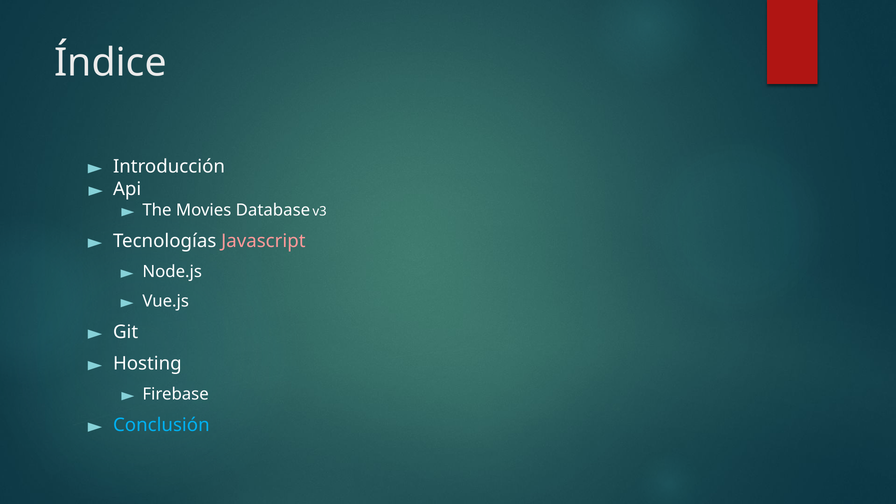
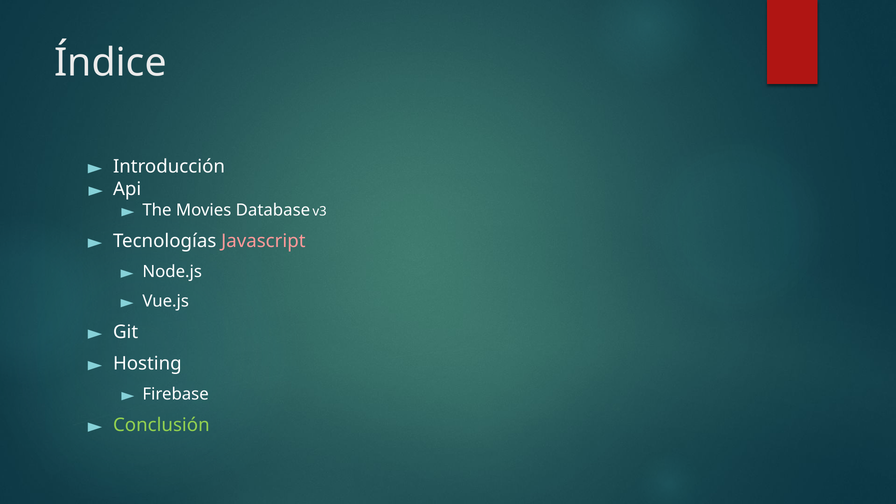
Conclusión colour: light blue -> light green (161, 425)
